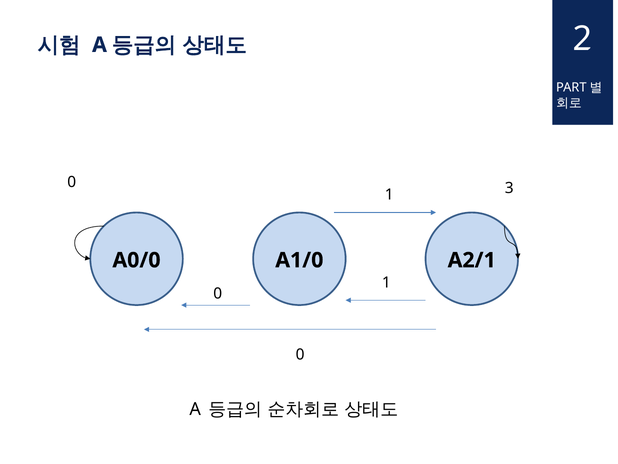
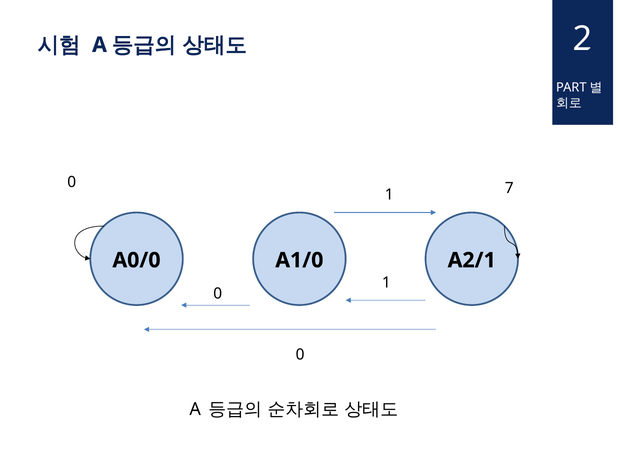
3: 3 -> 7 (509, 188)
